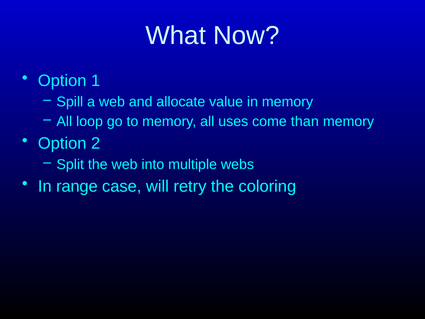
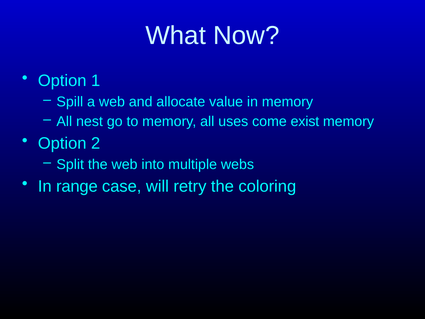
loop: loop -> nest (90, 121)
than: than -> exist (305, 121)
